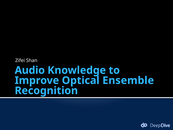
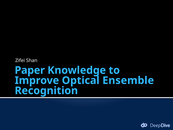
Audio: Audio -> Paper (30, 70)
